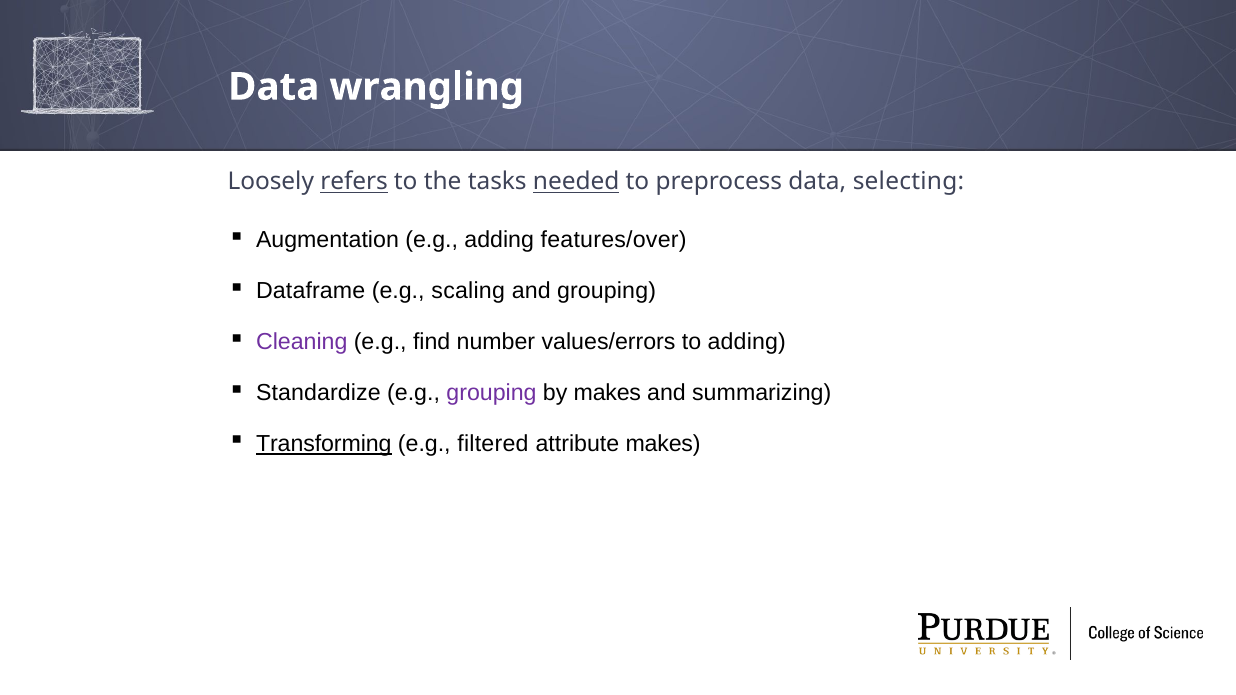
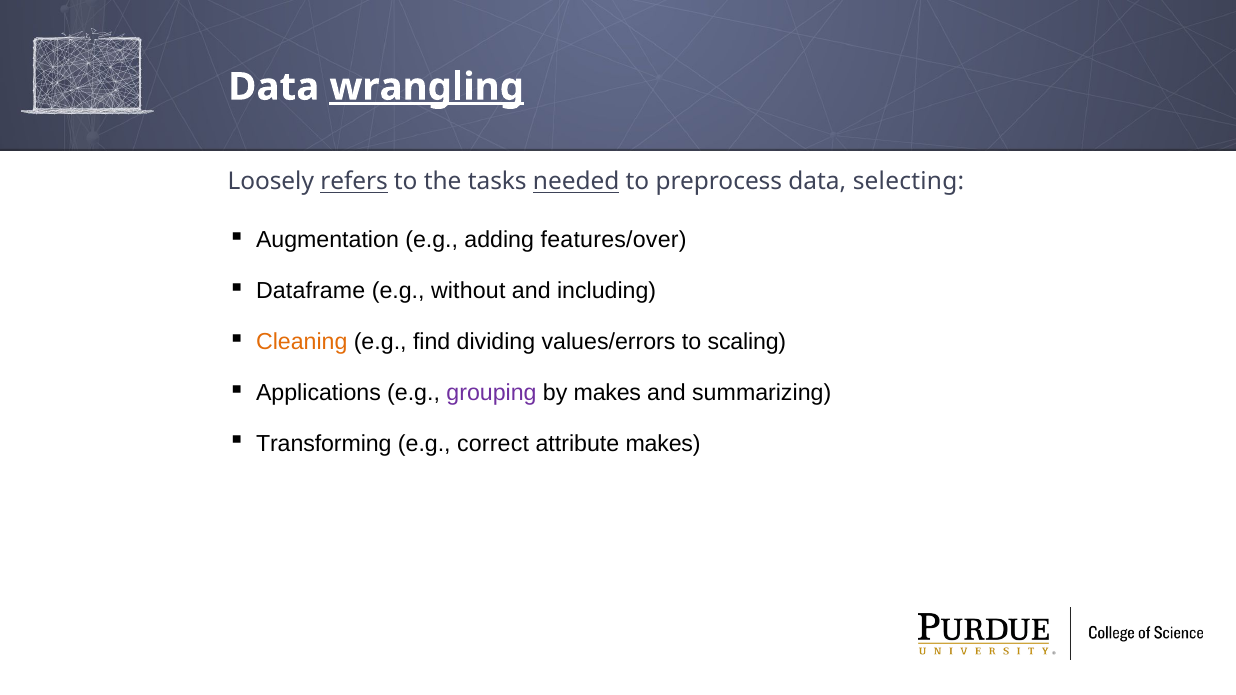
wrangling underline: none -> present (427, 87)
scaling: scaling -> without (468, 291)
and grouping: grouping -> including (607, 291)
Cleaning colour: purple -> orange (302, 342)
number: number -> dividing (496, 342)
to adding: adding -> scaling (747, 342)
Standardize: Standardize -> Applications (318, 393)
Transforming underline: present -> none (324, 444)
filtered: filtered -> correct (493, 444)
